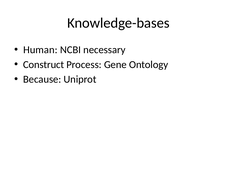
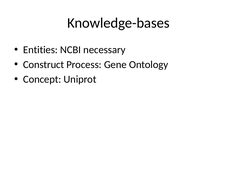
Human: Human -> Entities (40, 50)
Because: Because -> Concept (42, 79)
